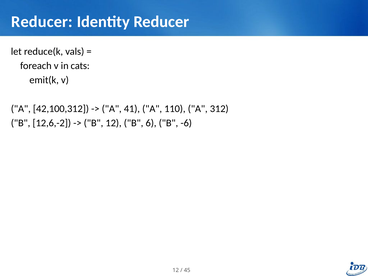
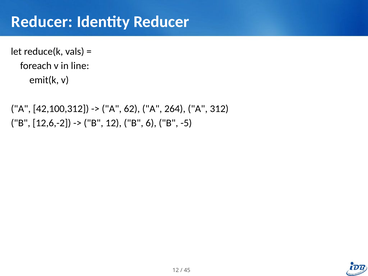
cats: cats -> line (80, 66)
41: 41 -> 62 (132, 109)
110: 110 -> 264 (175, 109)
-6: -6 -> -5 (186, 123)
